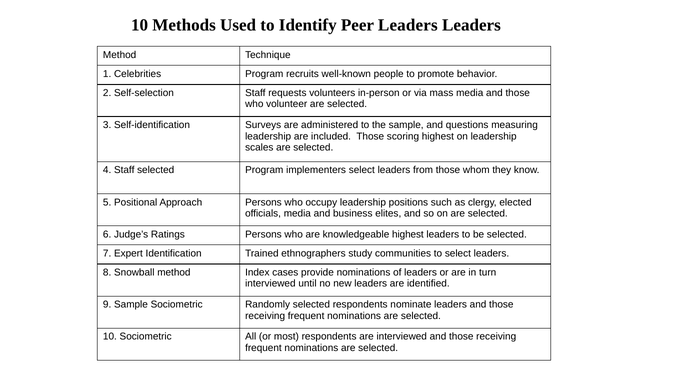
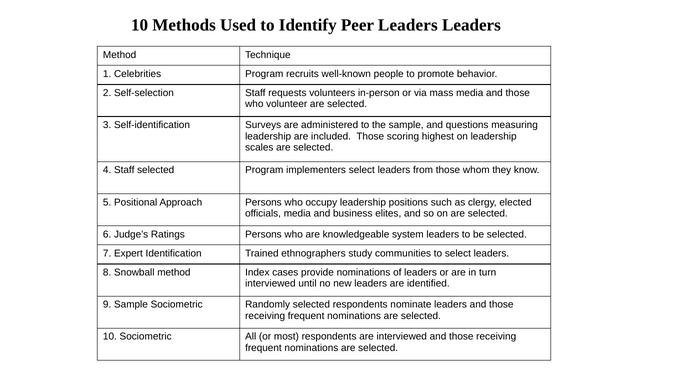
knowledgeable highest: highest -> system (408, 234)
